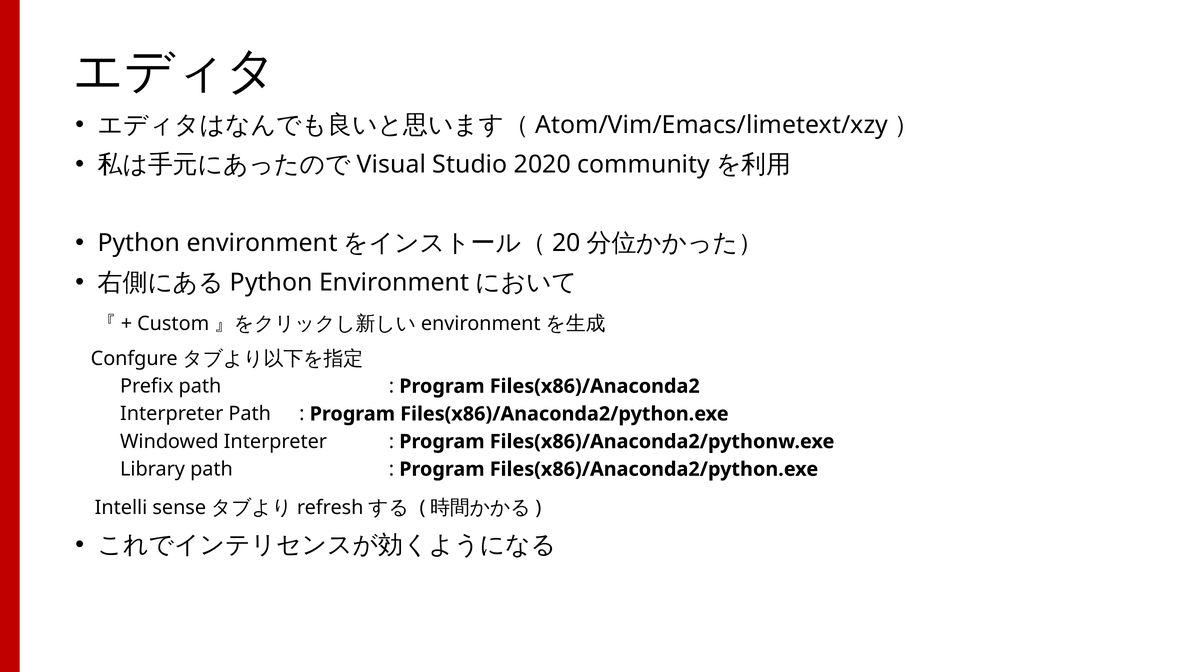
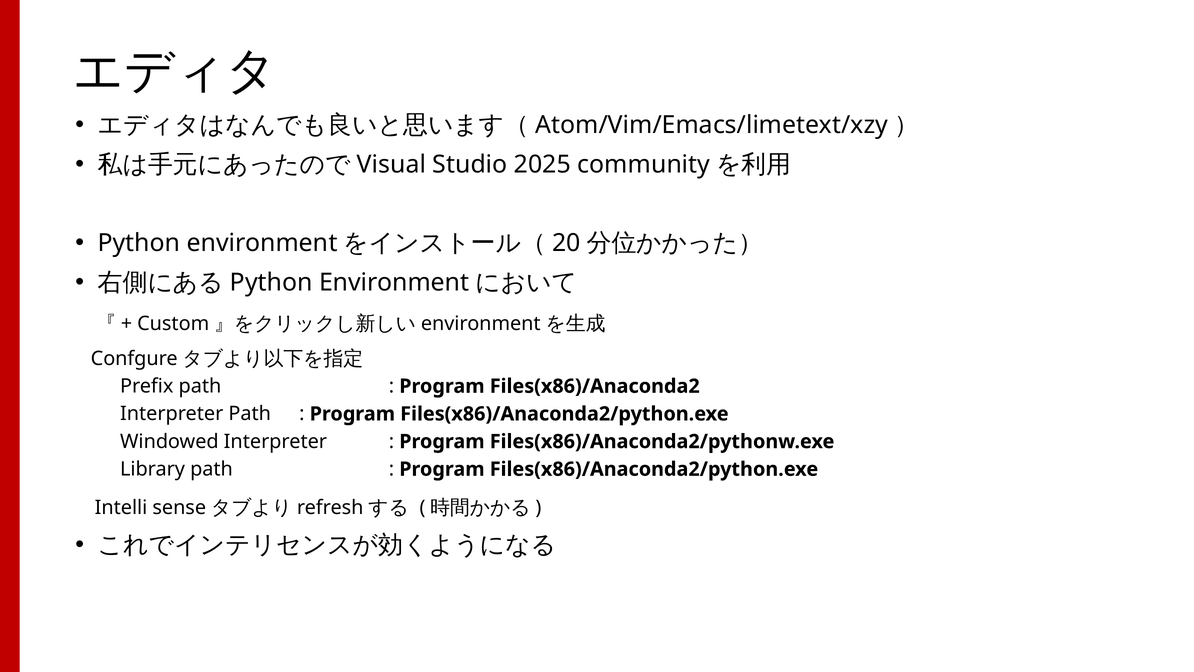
2020: 2020 -> 2025 (542, 164)
